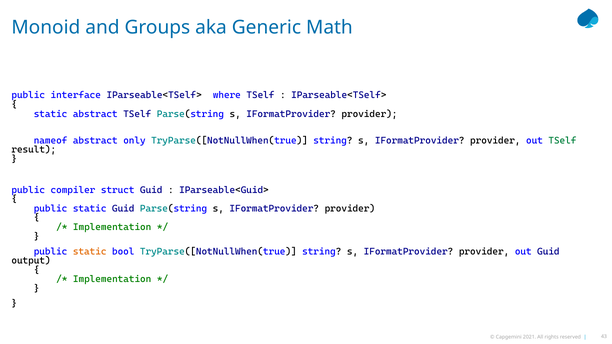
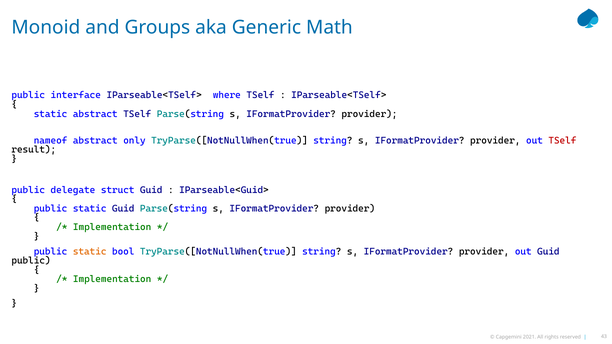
TSelf colour: green -> red (562, 140)
compiler: compiler -> delegate (73, 190)
output: output -> public (31, 261)
